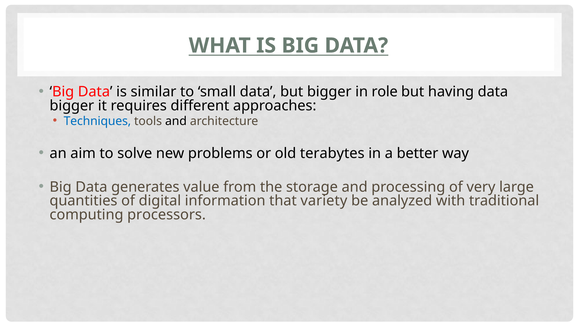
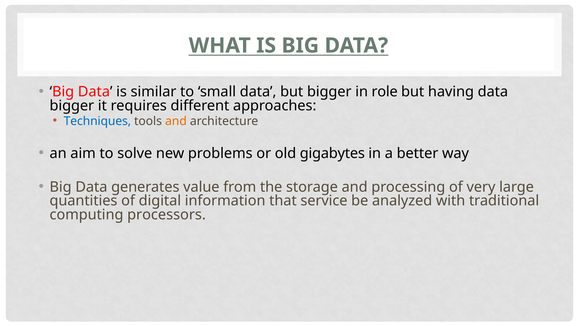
and colour: black -> orange (176, 121)
terabytes: terabytes -> gigabytes (332, 153)
variety: variety -> service (324, 201)
